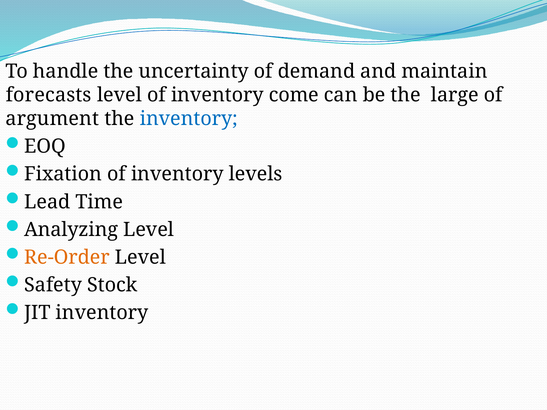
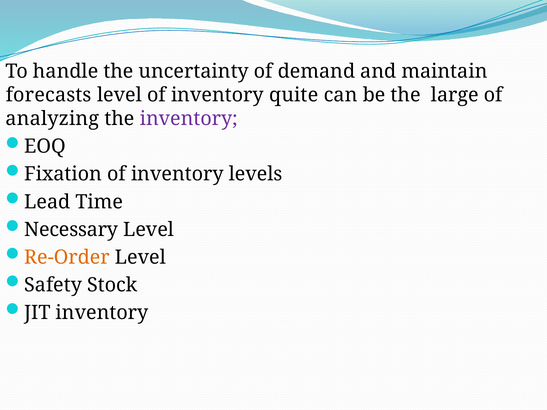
come: come -> quite (294, 95)
argument: argument -> analyzing (52, 119)
inventory colour: blue -> purple (189, 119)
Analyzing: Analyzing -> Necessary (71, 230)
